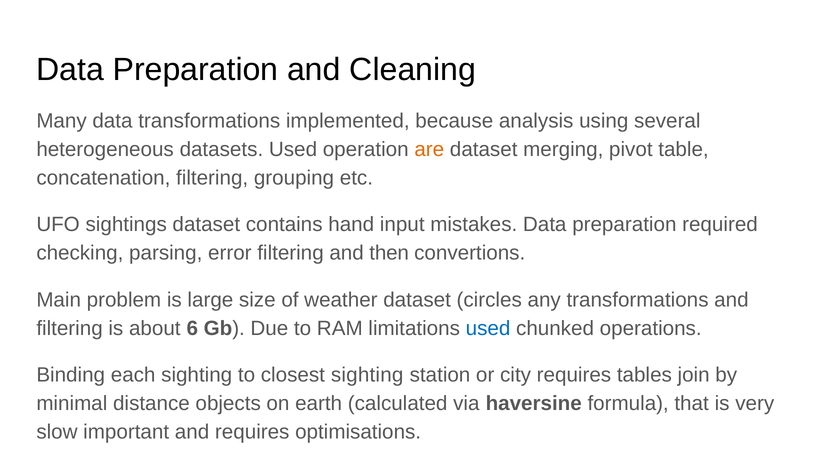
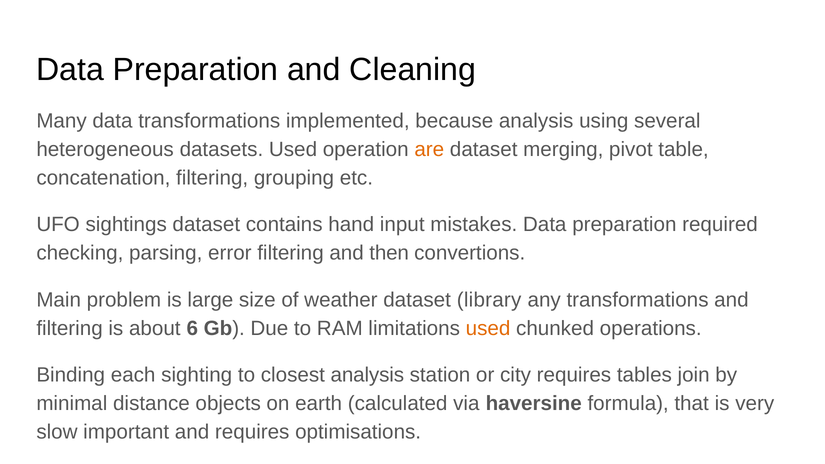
circles: circles -> library (489, 300)
used colour: blue -> orange (488, 328)
closest sighting: sighting -> analysis (367, 375)
